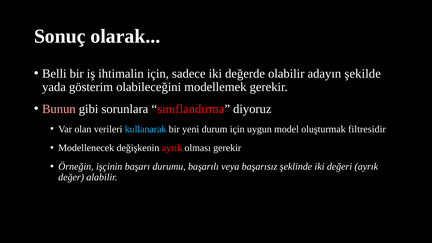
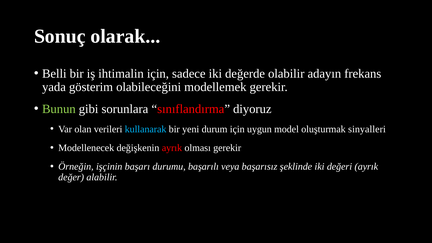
şekilde: şekilde -> frekans (363, 74)
Bunun colour: pink -> light green (59, 109)
filtresidir: filtresidir -> sinyalleri (367, 129)
